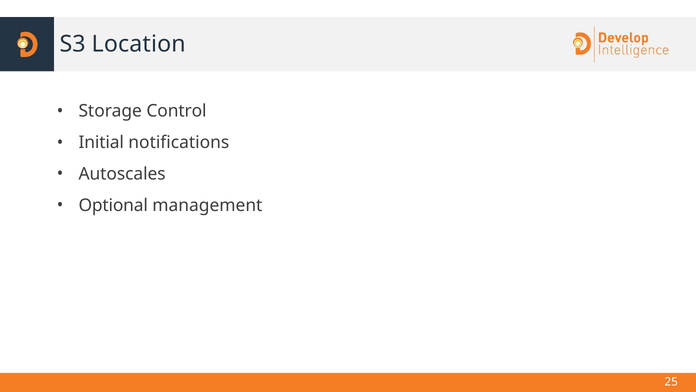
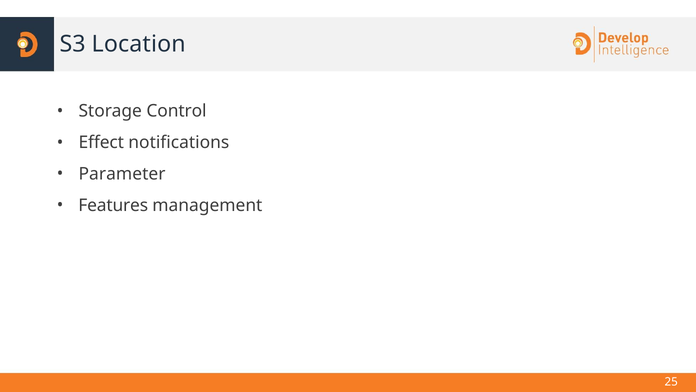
Initial: Initial -> Effect (101, 142)
Autoscales: Autoscales -> Parameter (122, 174)
Optional: Optional -> Features (113, 205)
